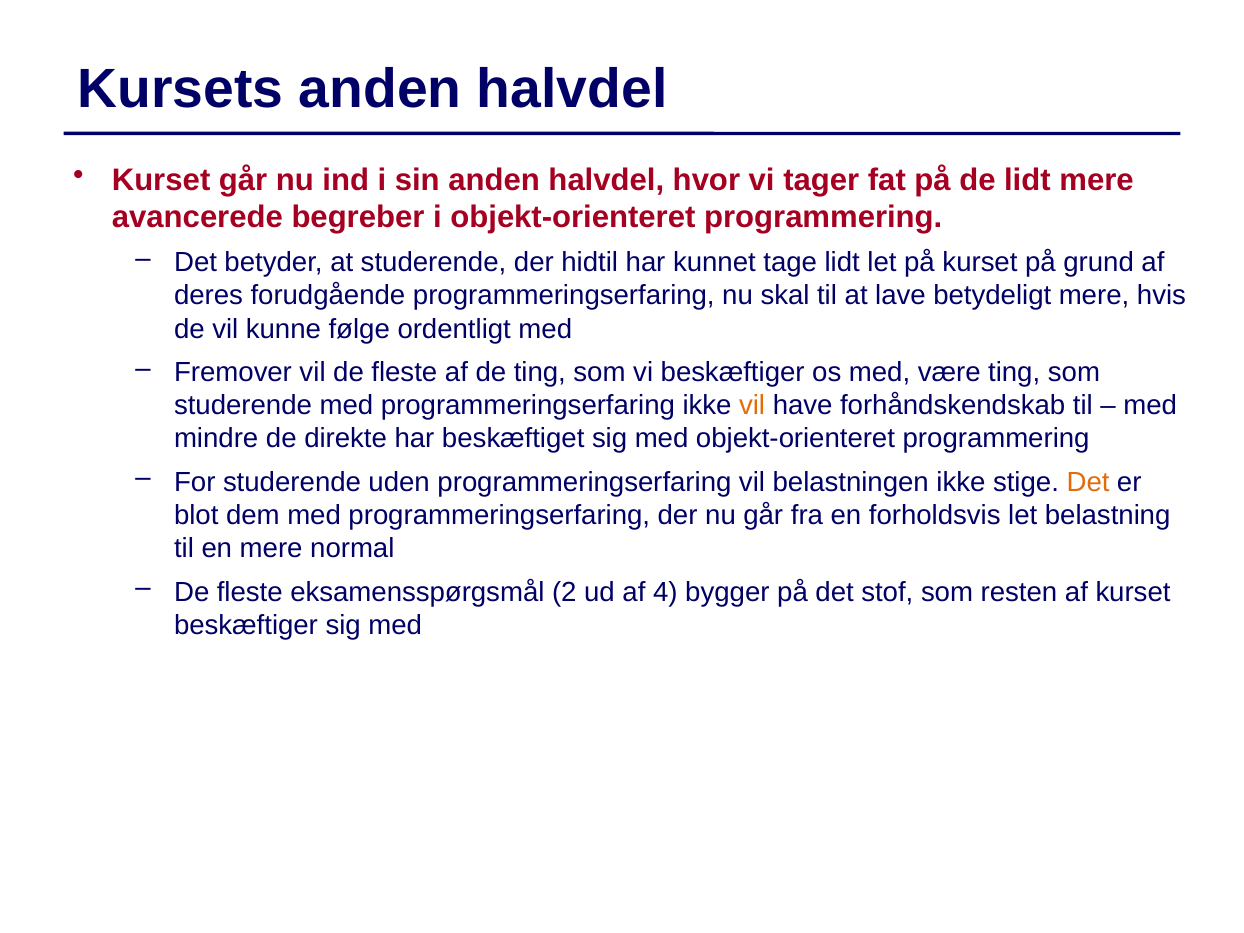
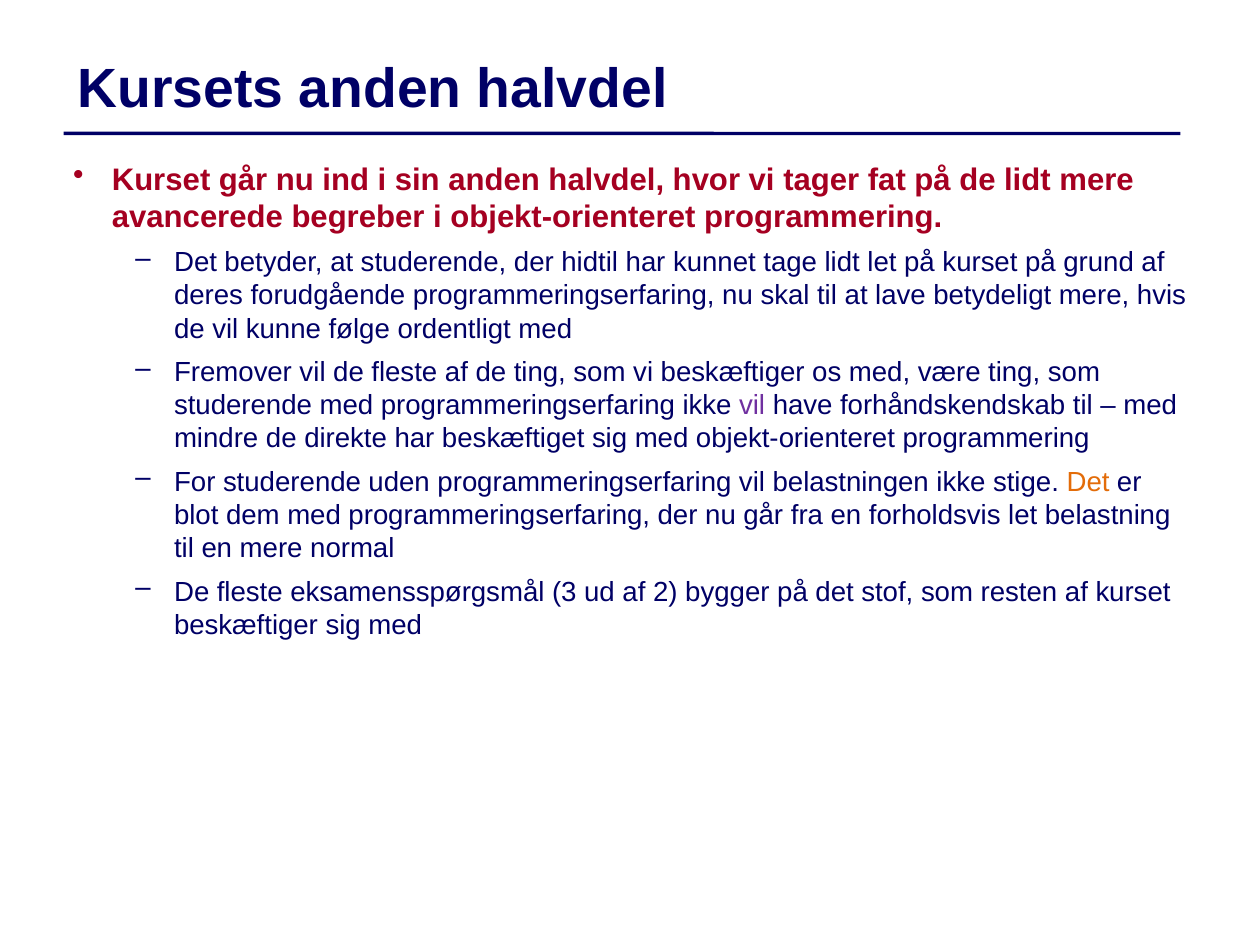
vil colour: orange -> purple (752, 406)
2: 2 -> 3 (564, 592)
4: 4 -> 2 (665, 592)
